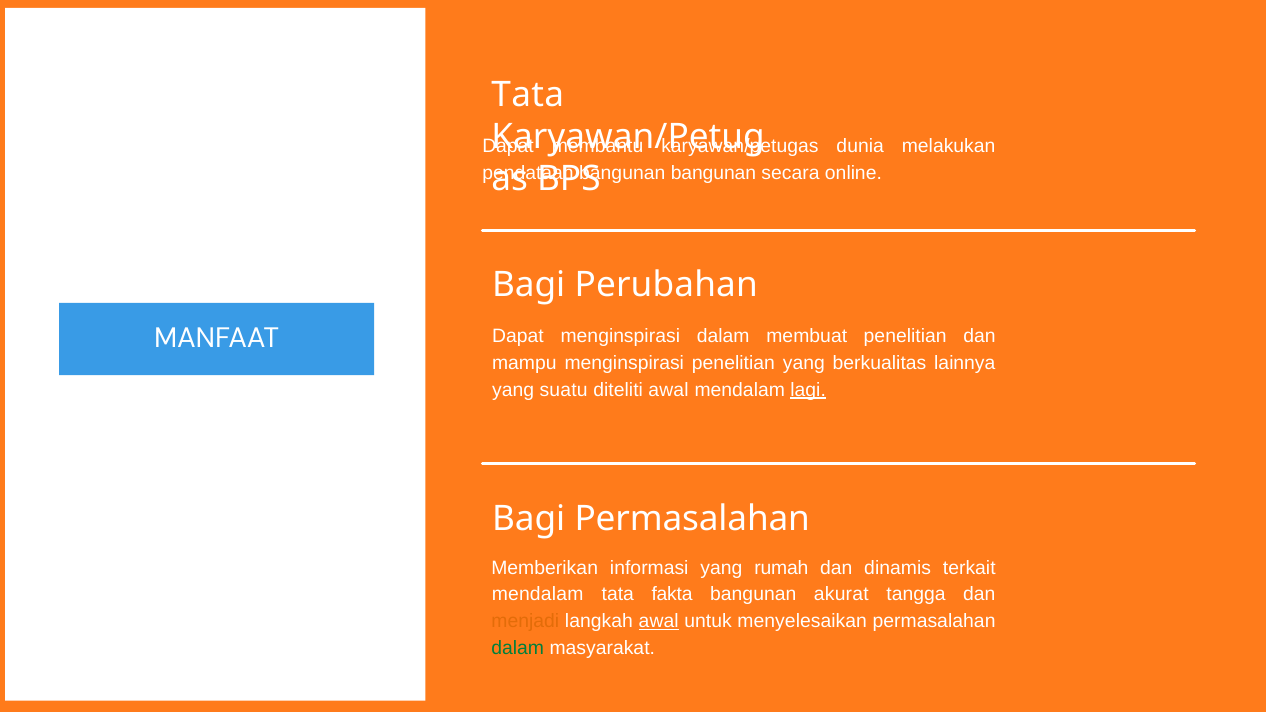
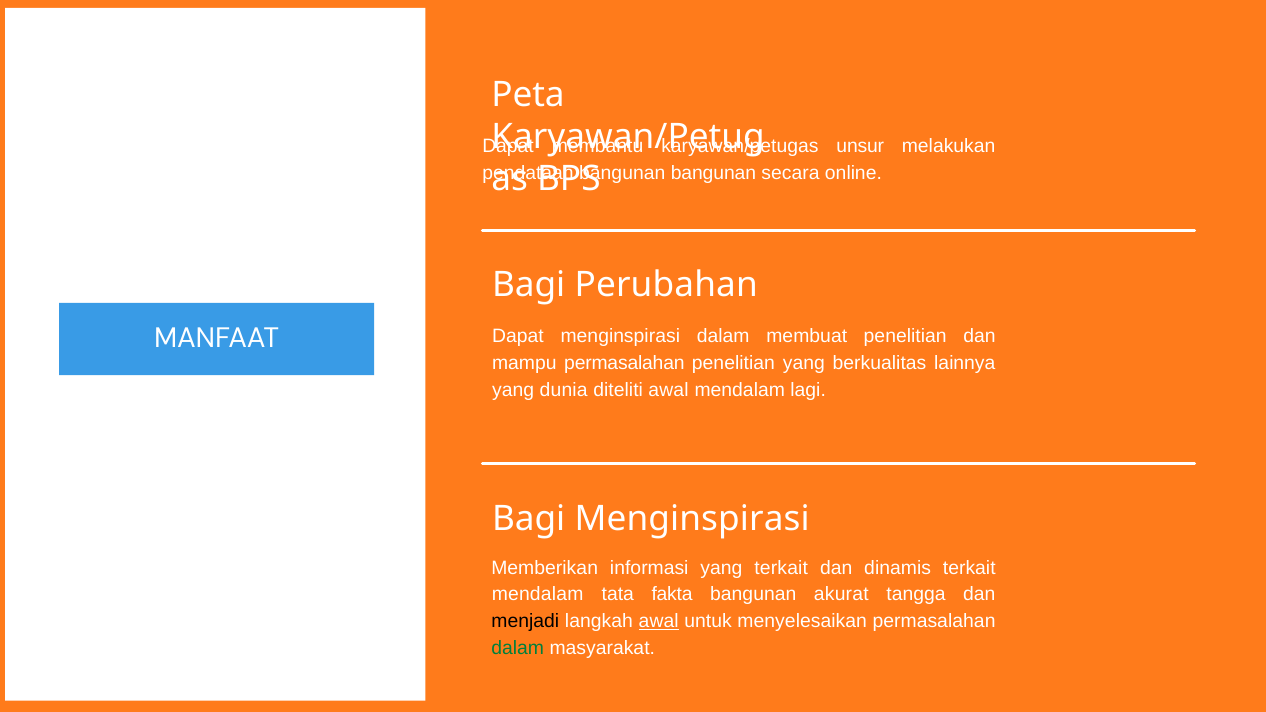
Tata: Tata -> Peta (528, 95)
dunia: dunia -> unsur (860, 146)
mampu menginspirasi: menginspirasi -> permasalahan (624, 363)
suatu: suatu -> dunia (564, 390)
lagi underline: present -> none (808, 390)
Bagi Permasalahan: Permasalahan -> Menginspirasi (692, 519)
yang rumah: rumah -> terkait (781, 568)
menjadi colour: orange -> black (525, 621)
